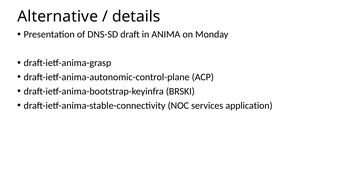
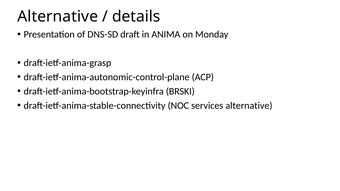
services application: application -> alternative (249, 106)
